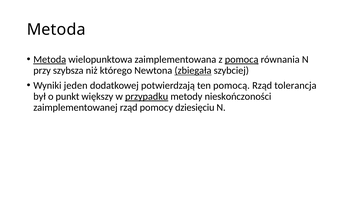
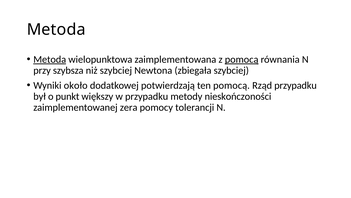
niż którego: którego -> szybciej (116, 70)
zbiegała underline: present -> none (193, 70)
jeden: jeden -> około (76, 85)
Rząd tolerancja: tolerancja -> przypadku (296, 85)
przypadku underline: present -> none (147, 96)
zaimplementowanej rząd: rząd -> zera (129, 107)
dziesięciu: dziesięciu -> tolerancji (195, 107)
